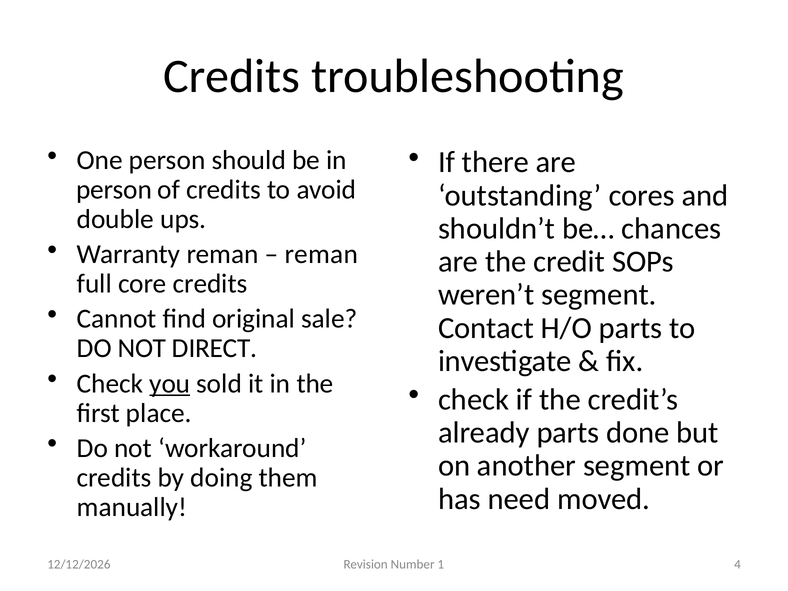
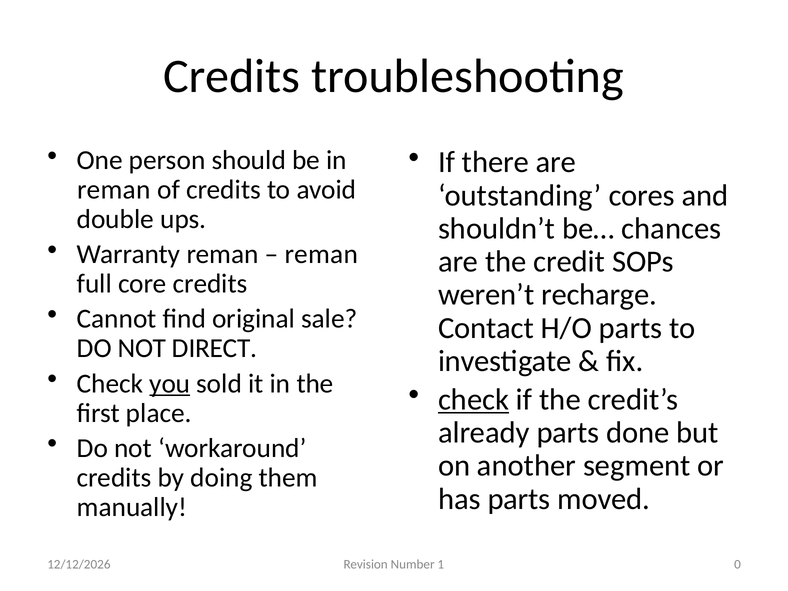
person: person -> reman (114, 190)
weren’t segment: segment -> recharge (599, 295)
check underline: none -> present (474, 400)
has need: need -> parts (519, 499)
4: 4 -> 0 (737, 564)
